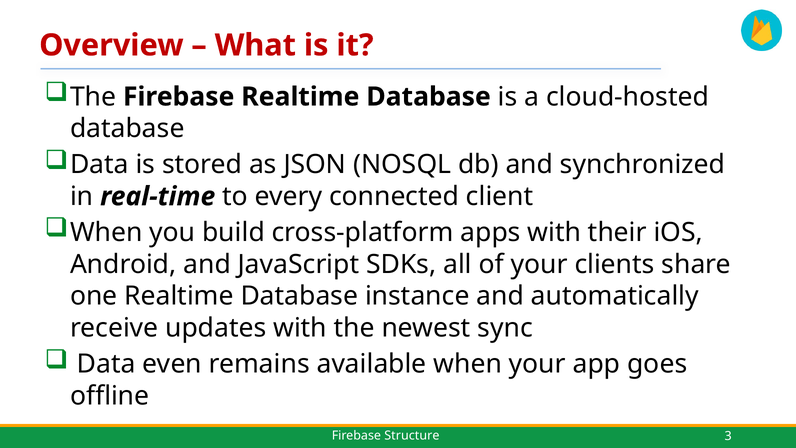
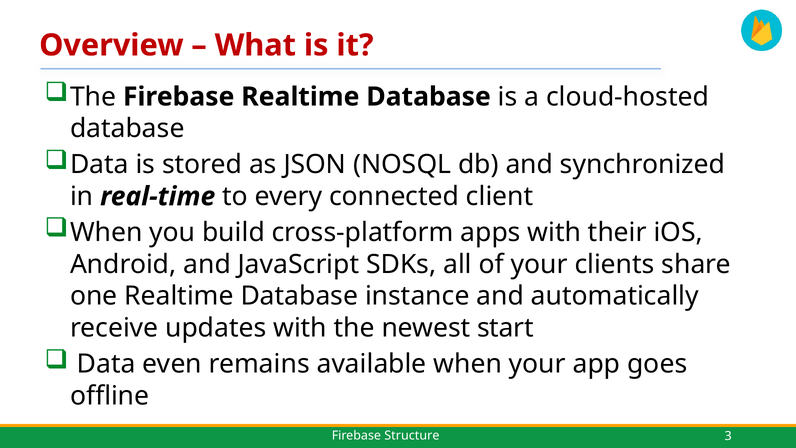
sync: sync -> start (505, 328)
